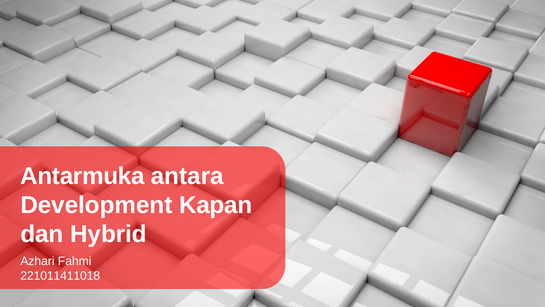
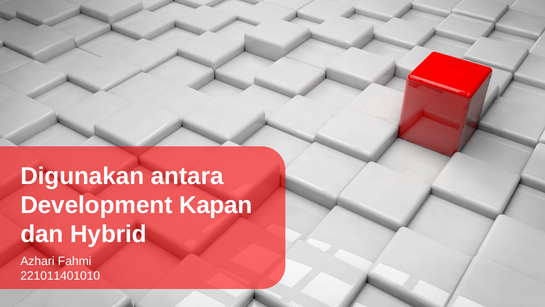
Antarmuka: Antarmuka -> Digunakan (82, 176)
221011411018: 221011411018 -> 221011401010 (60, 275)
